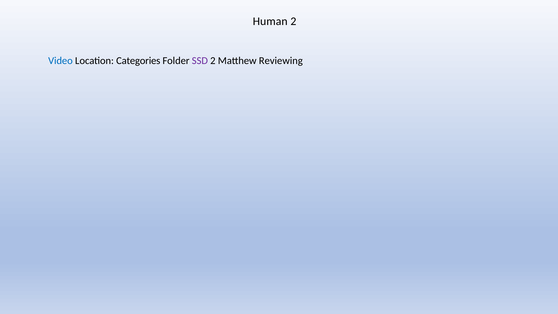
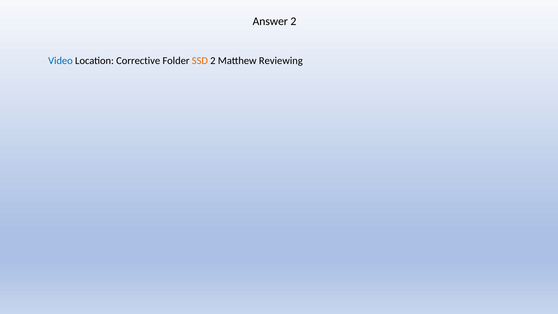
Human: Human -> Answer (270, 21)
Categories: Categories -> Corrective (138, 61)
SSD colour: purple -> orange (200, 61)
